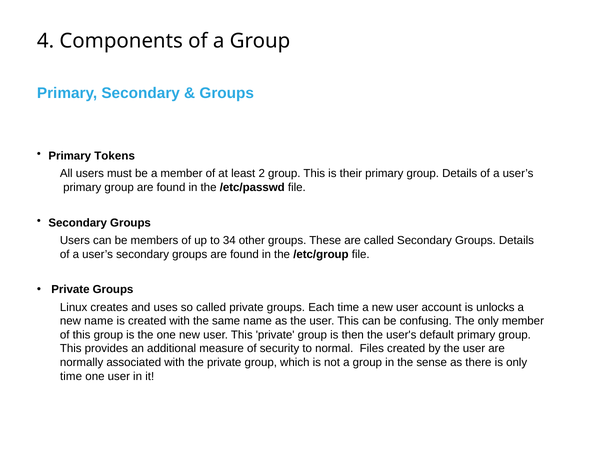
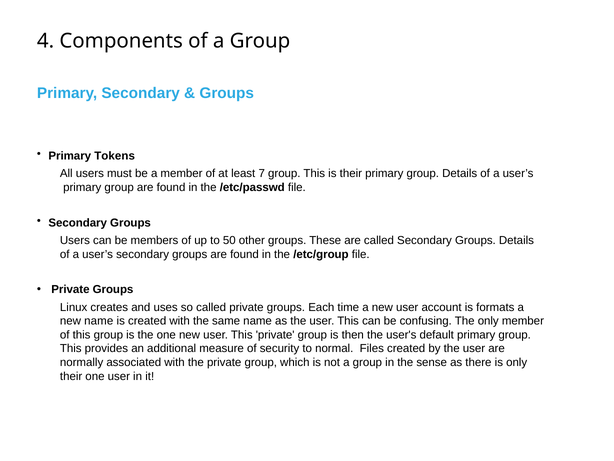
2: 2 -> 7 (262, 173)
34: 34 -> 50 (229, 240)
unlocks: unlocks -> formats (495, 307)
time: time -> their (71, 376)
